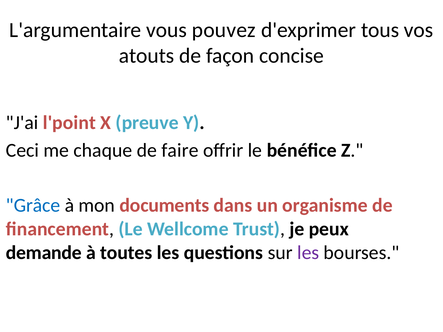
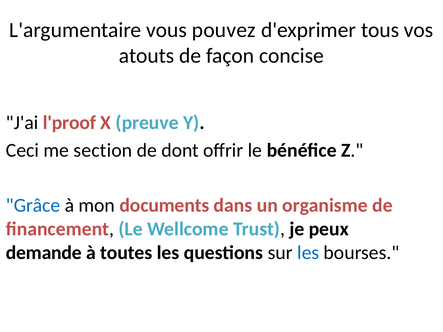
l'point: l'point -> l'proof (69, 123)
chaque: chaque -> section (103, 150)
faire: faire -> dont (180, 150)
les colour: purple -> blue (308, 253)
